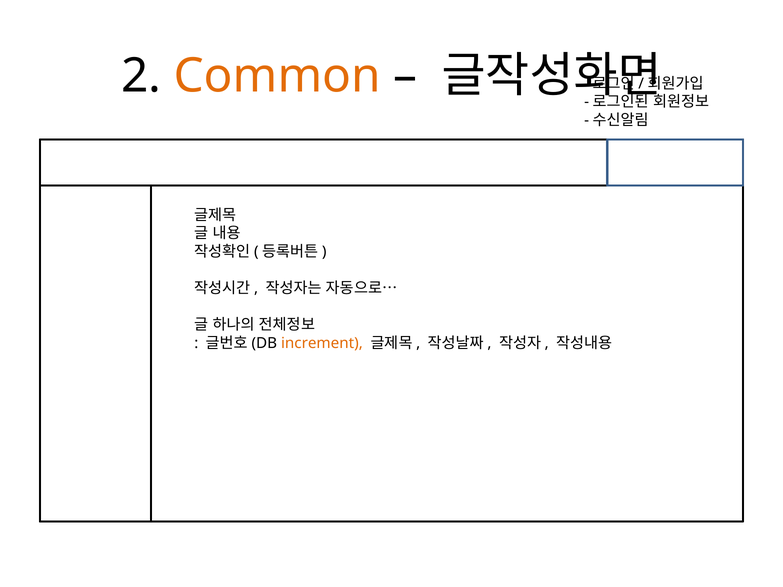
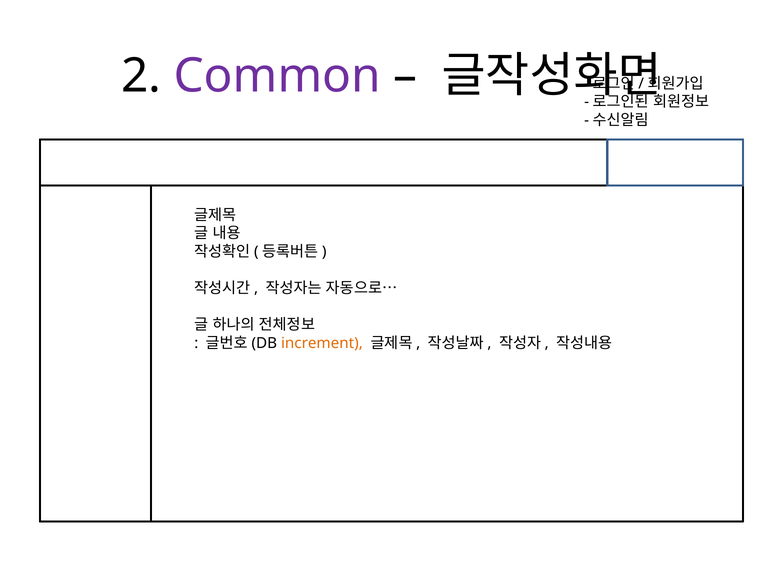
Common colour: orange -> purple (277, 76)
